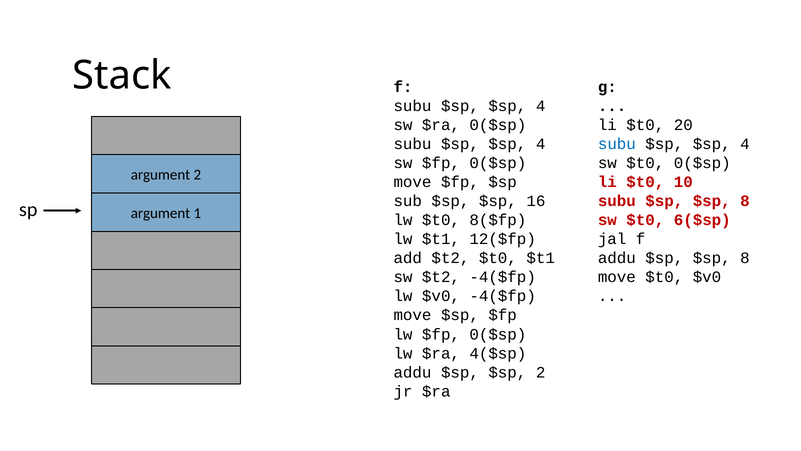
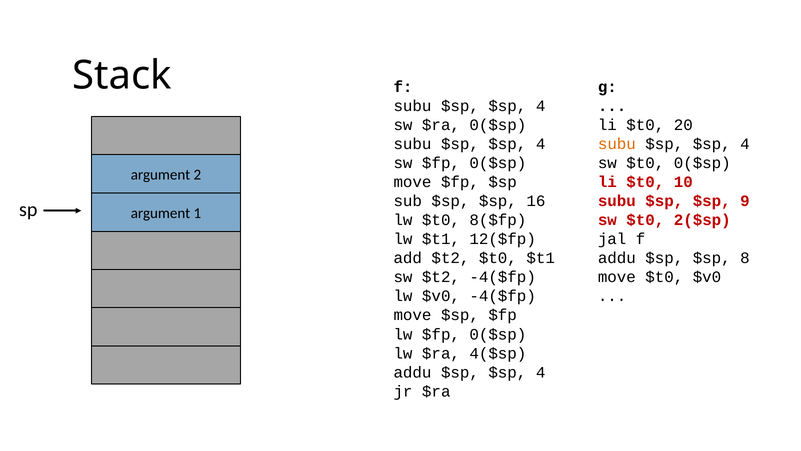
subu colour: blue -> orange (617, 144)
subu $sp $sp 8: 8 -> 9 (745, 201)
6($sp: 6($sp -> 2($sp (702, 220)
addu $sp $sp 2: 2 -> 4 (541, 372)
